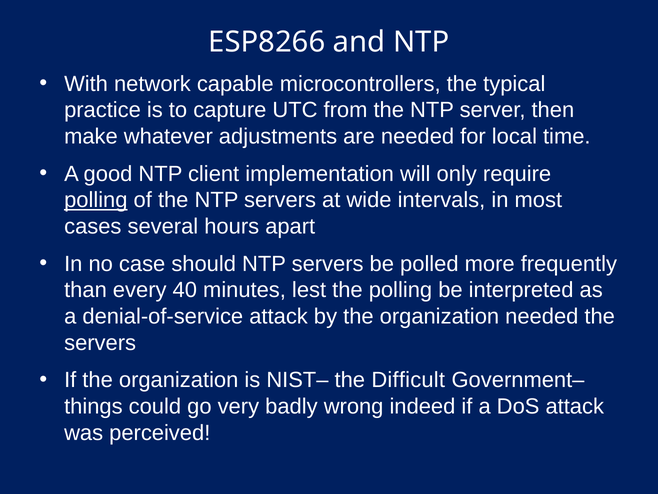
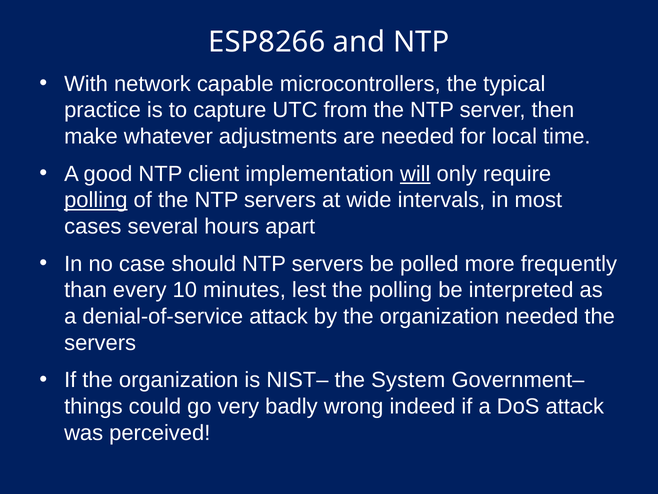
will underline: none -> present (415, 174)
40: 40 -> 10 (185, 290)
Difficult: Difficult -> System (408, 380)
